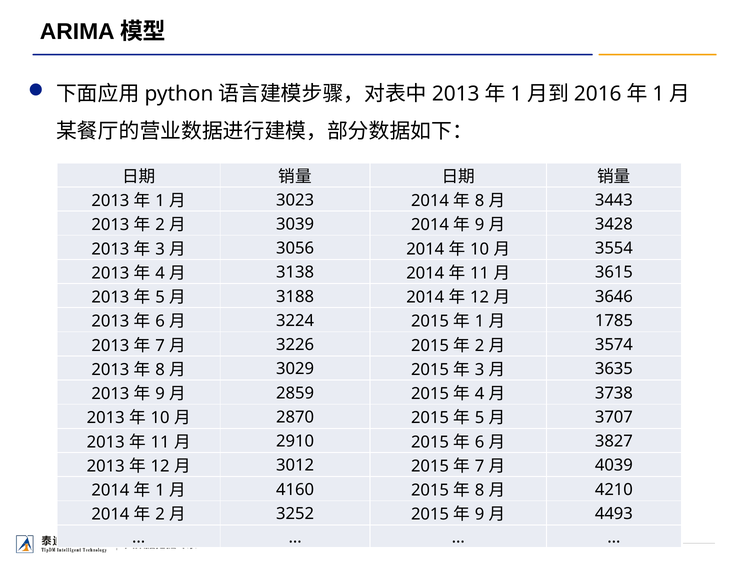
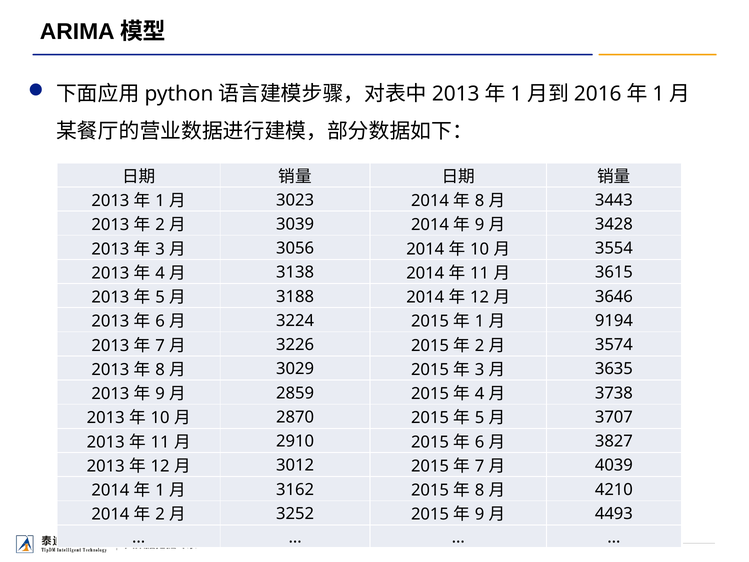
1785: 1785 -> 9194 (614, 321)
4160: 4160 -> 3162 (295, 489)
